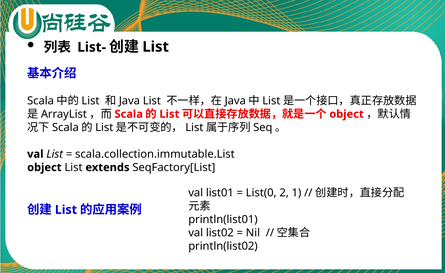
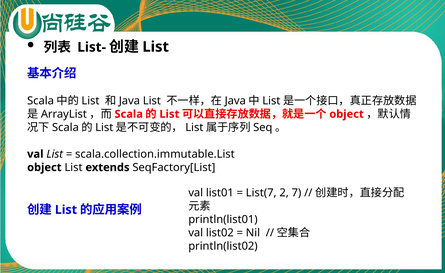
List(0: List(0 -> List(7 (261, 193)
1: 1 -> 7 (296, 193)
